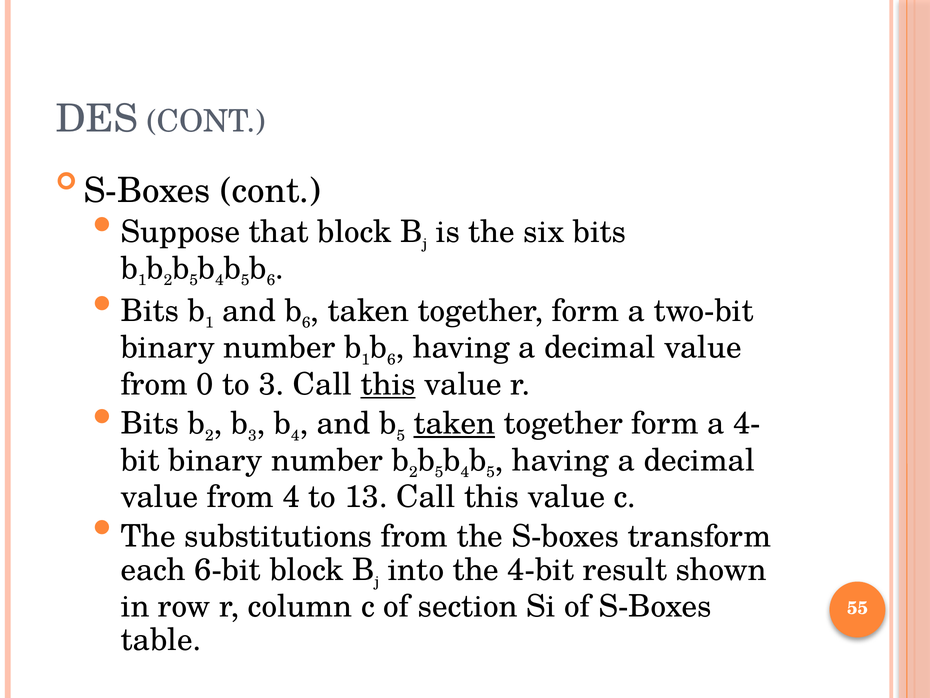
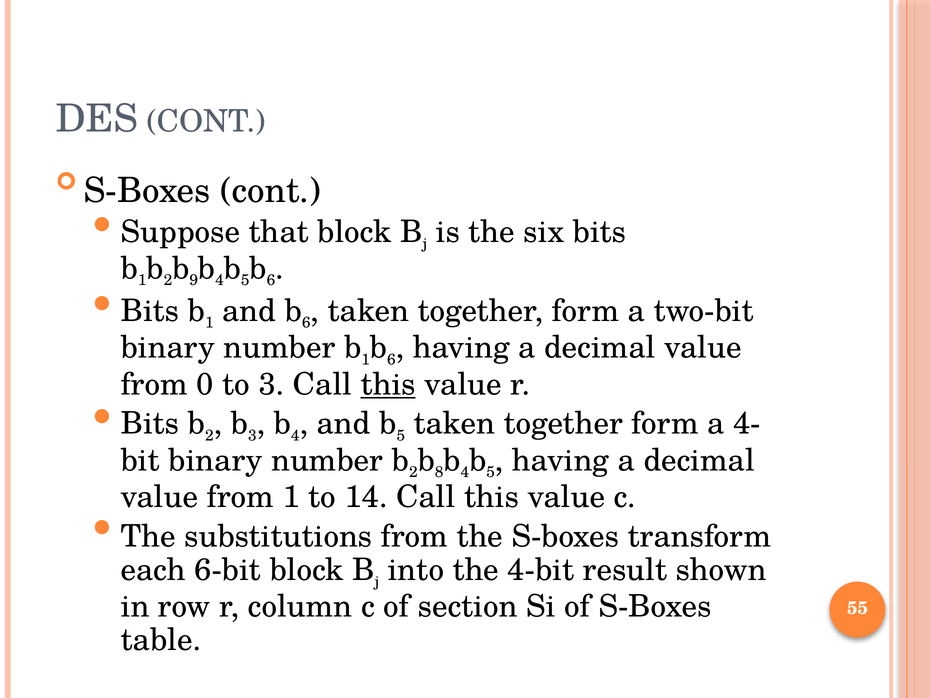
5: 5 -> 9 (194, 280)
taken underline: present -> none (454, 423)
5: 5 -> 8 (439, 472)
from 4: 4 -> 1 (291, 497)
13: 13 -> 14 (366, 497)
